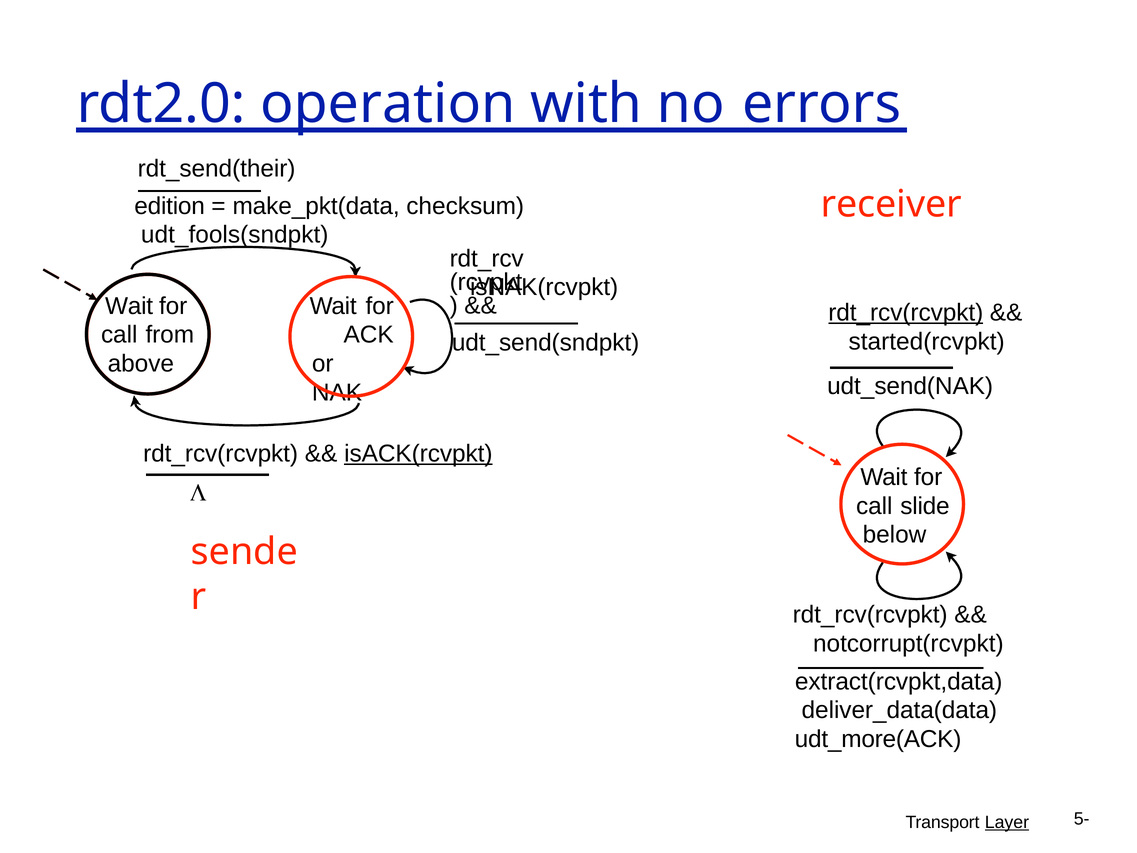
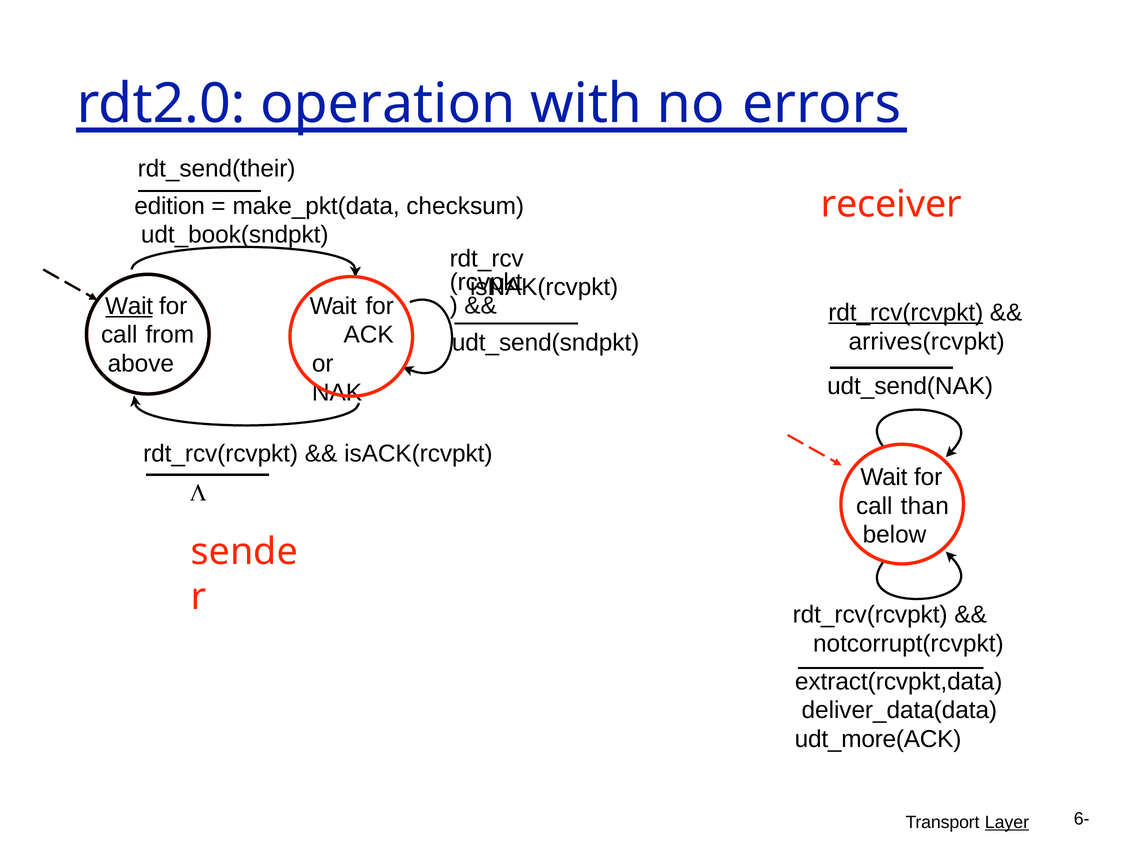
udt_fools(sndpkt: udt_fools(sndpkt -> udt_book(sndpkt (235, 235)
Wait underline: none -> present (129, 306)
started(rcvpkt: started(rcvpkt -> arrives(rcvpkt (927, 341)
isACK(rcvpkt underline: present -> none (418, 454)
slide: slide -> than (925, 506)
5-: 5- -> 6- (1082, 818)
